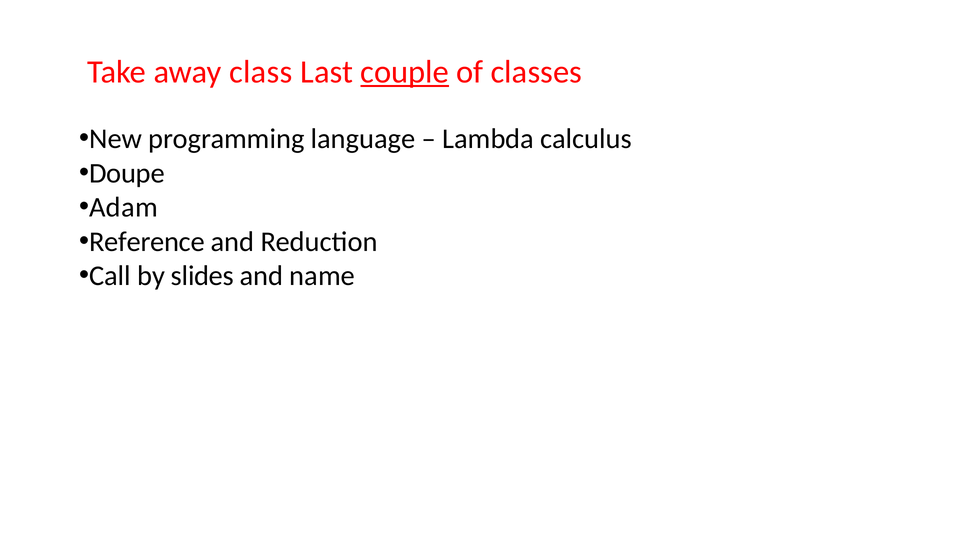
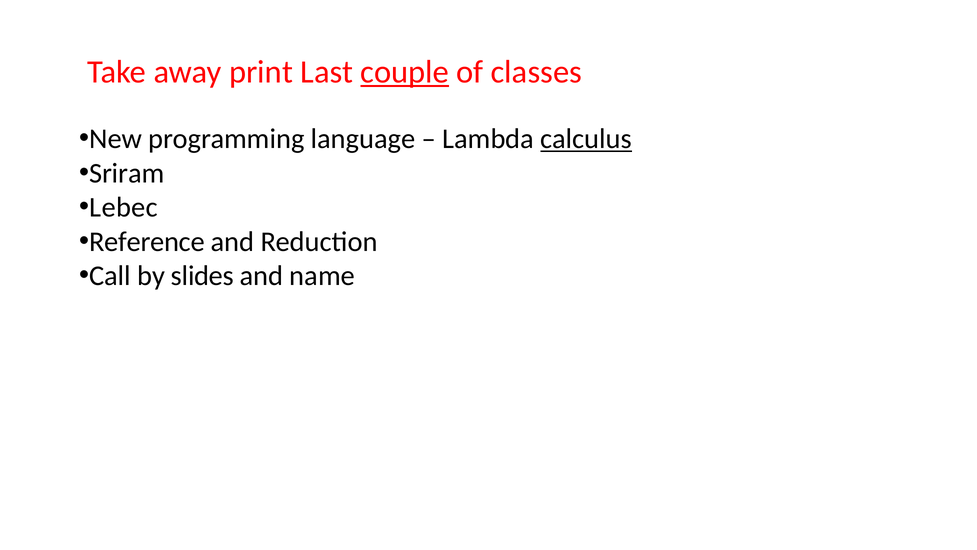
class: class -> print (261, 72)
calculus underline: none -> present (586, 139)
Doupe: Doupe -> Sriram (127, 173)
Adam: Adam -> Lebec (124, 207)
